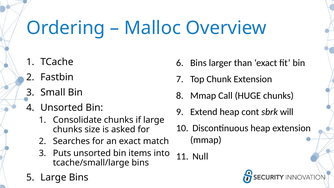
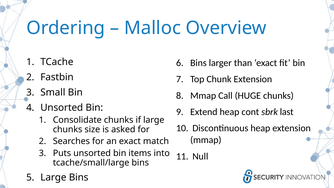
will: will -> last (287, 112)
